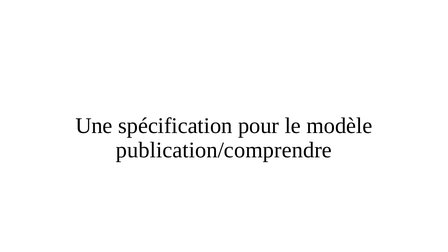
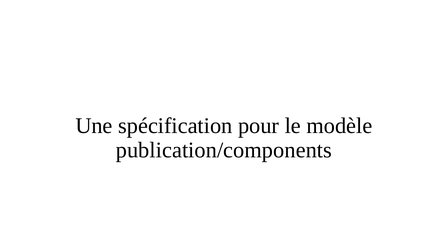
publication/comprendre: publication/comprendre -> publication/components (224, 150)
